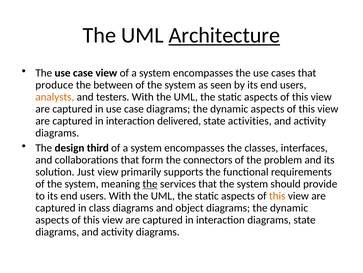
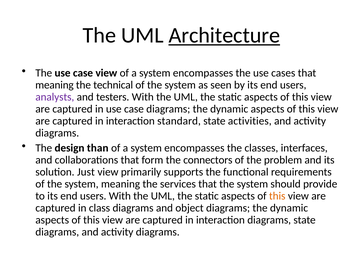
produce: produce -> meaning (54, 85)
between: between -> technical (113, 85)
analysts colour: orange -> purple (55, 97)
delivered: delivered -> standard (179, 121)
third: third -> than (98, 148)
the underline: present -> none (150, 183)
